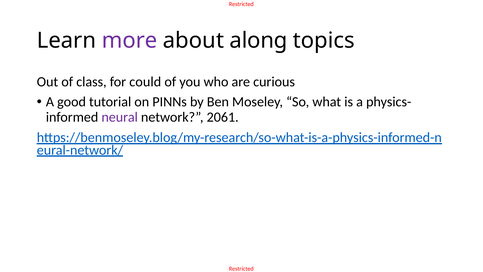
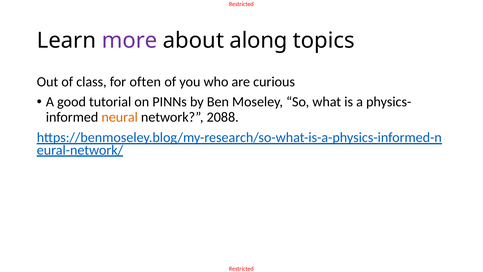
could: could -> often (145, 82)
neural colour: purple -> orange (120, 117)
2061: 2061 -> 2088 (223, 117)
